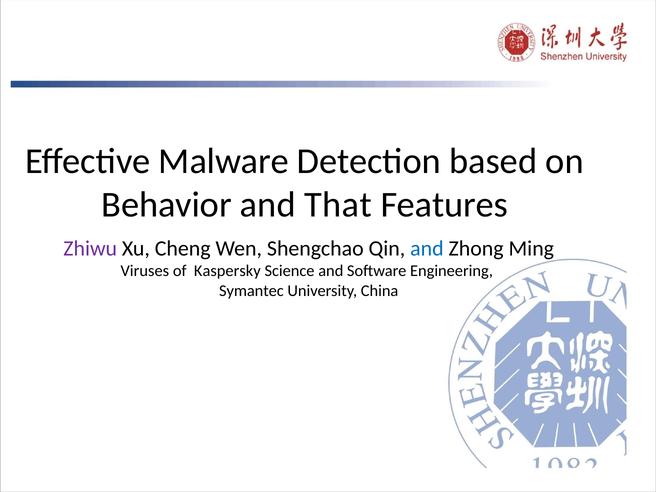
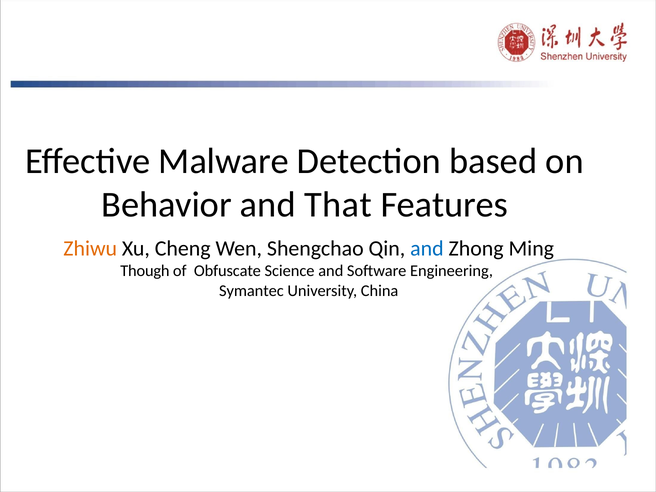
Zhiwu colour: purple -> orange (90, 248)
Viruses: Viruses -> Though (145, 271)
Kaspersky: Kaspersky -> Obfuscate (227, 271)
